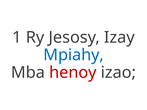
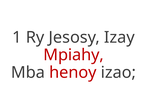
Mpiahy colour: blue -> red (74, 55)
